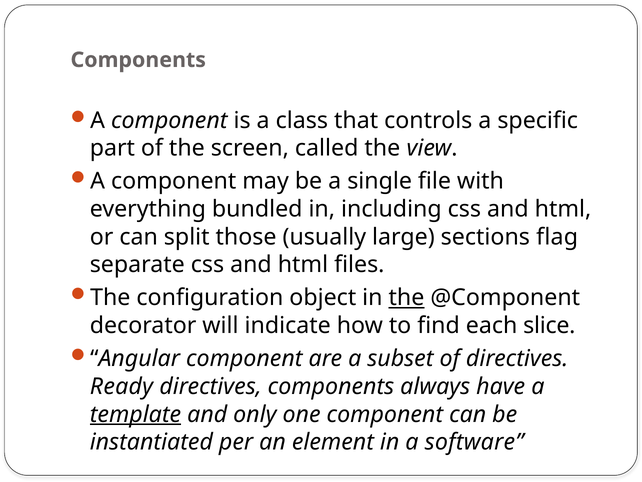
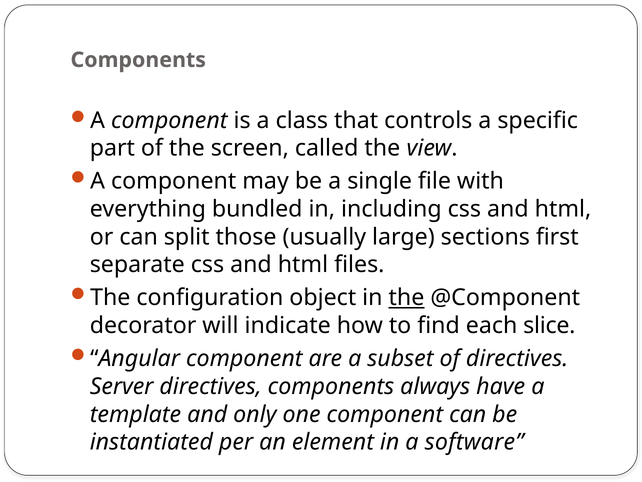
flag: flag -> first (557, 237)
Ready: Ready -> Server (122, 386)
template underline: present -> none (135, 414)
